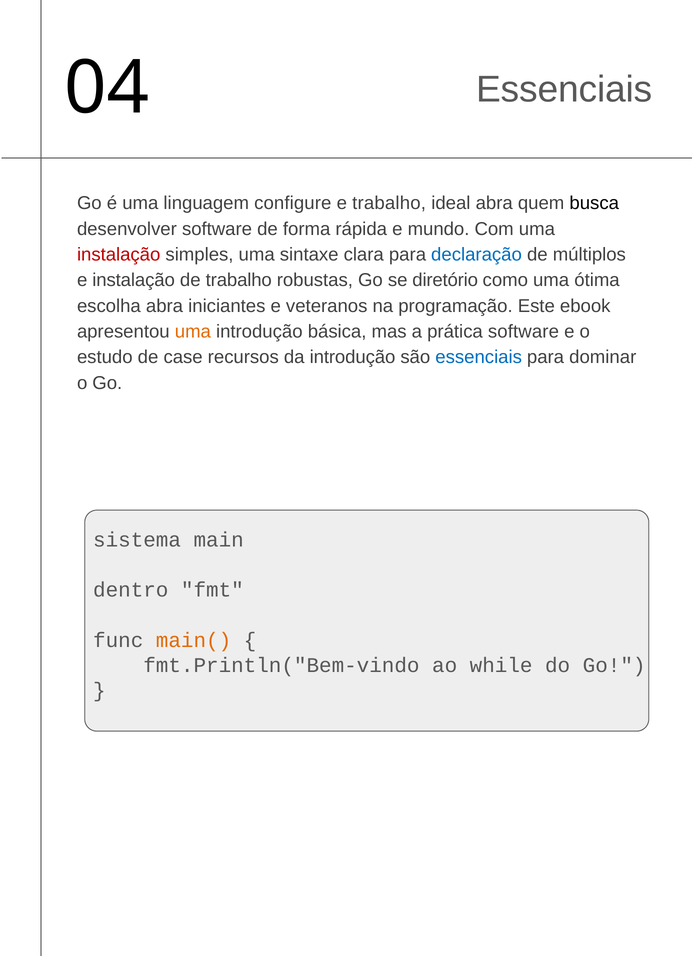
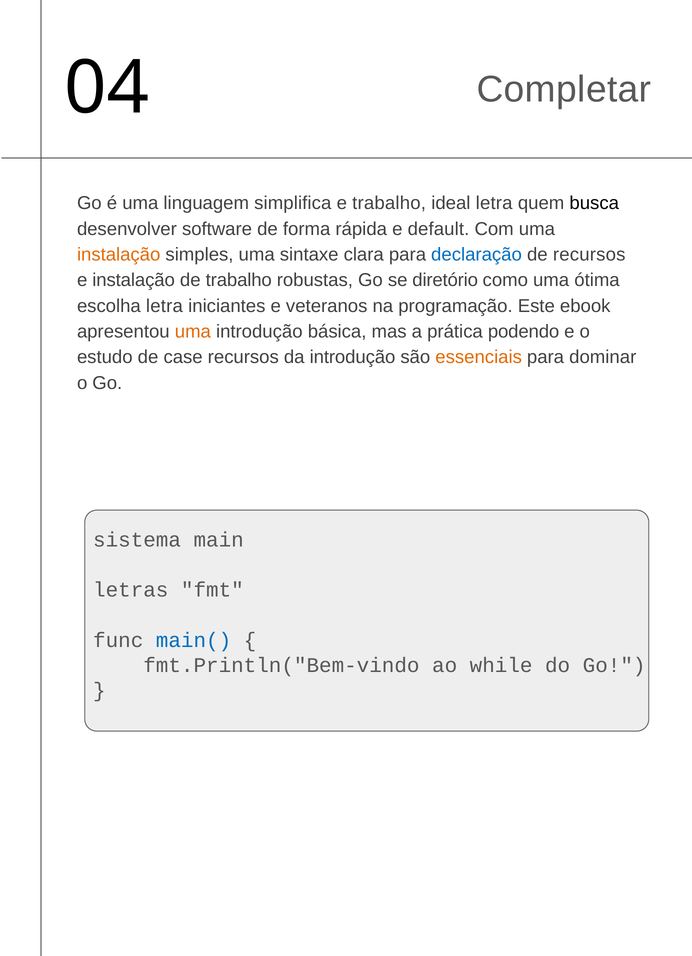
04 Essenciais: Essenciais -> Completar (564, 89)
configure: configure -> simplifica (293, 203)
ideal abra: abra -> letra (494, 203)
mundo: mundo -> default (438, 229)
instalação colour: red -> orange (119, 255)
de múltiplos: múltiplos -> recursos (589, 255)
escolha abra: abra -> letra (164, 306)
prática software: software -> podendo (524, 331)
essenciais colour: blue -> orange (479, 357)
dentro: dentro -> letras (131, 590)
main( colour: orange -> blue (194, 640)
